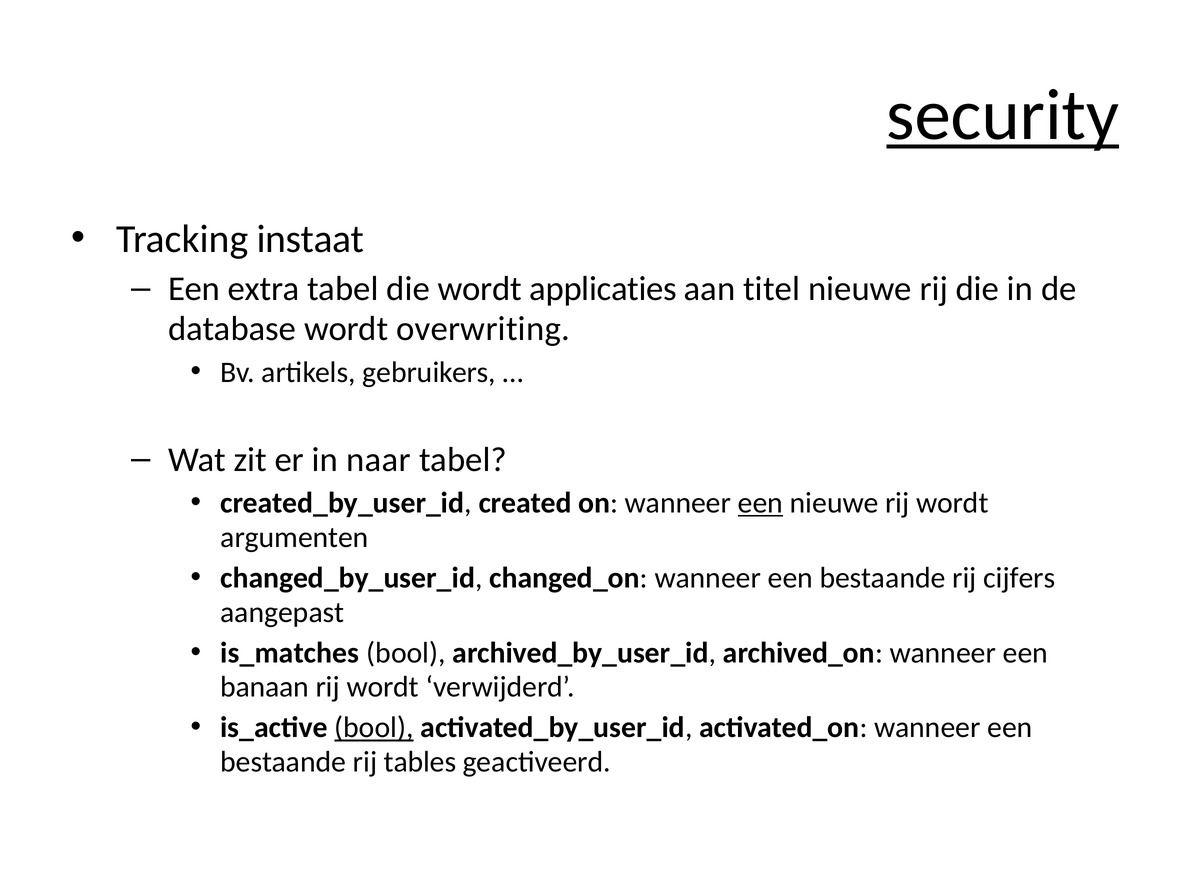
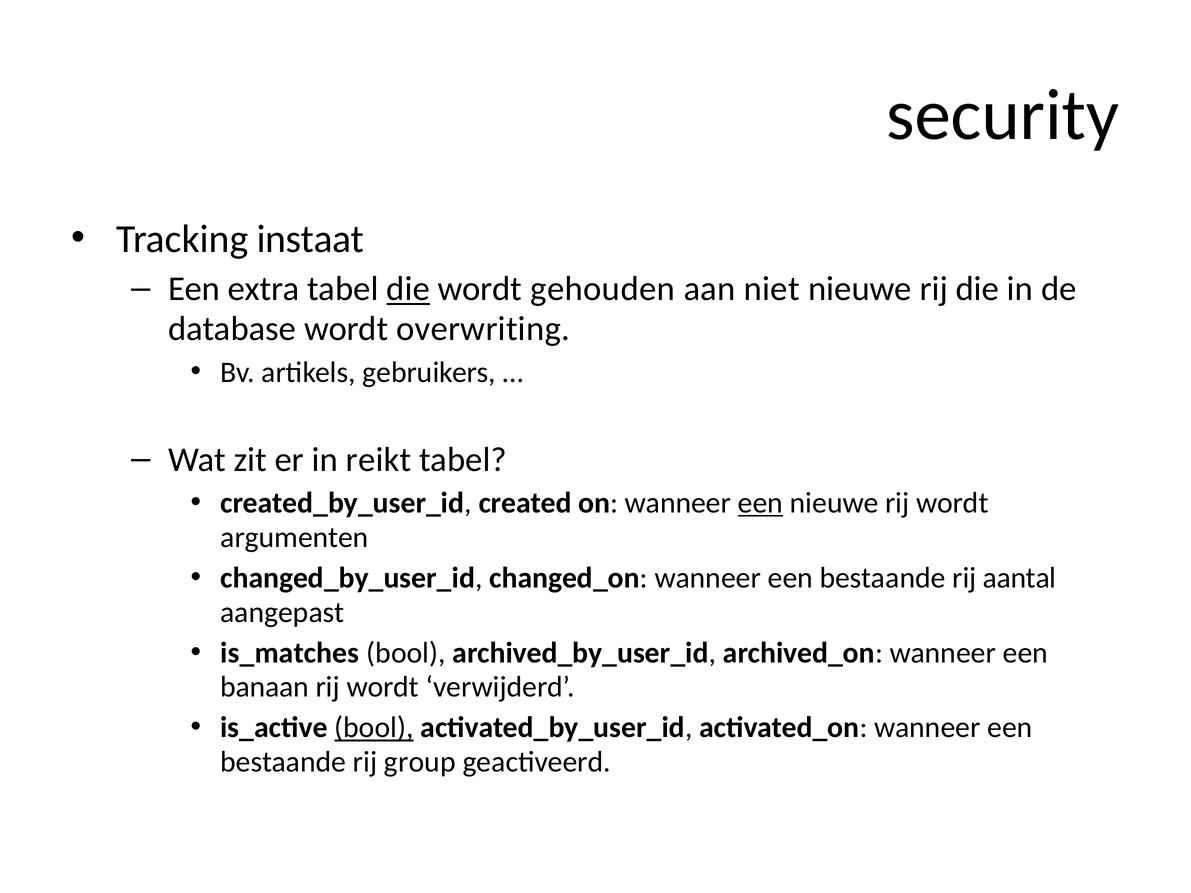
security underline: present -> none (1003, 115)
die underline: none -> present (408, 289)
applicaties: applicaties -> gehouden (603, 289)
titel: titel -> niet (772, 289)
naar: naar -> reikt (379, 460)
cijfers: cijfers -> aantal (1019, 578)
tables: tables -> group (420, 762)
